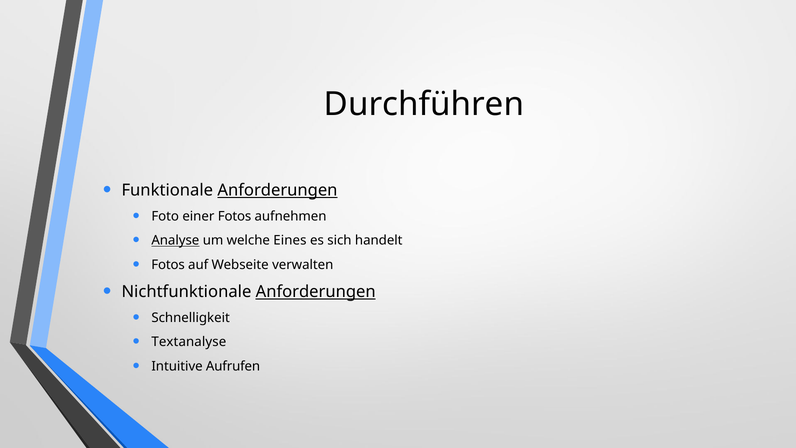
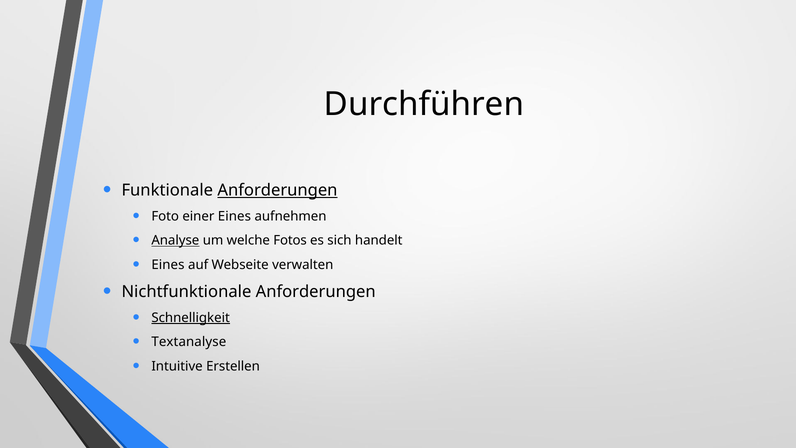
einer Fotos: Fotos -> Eines (234, 216)
Eines: Eines -> Fotos (290, 240)
Fotos: Fotos -> Eines (168, 265)
Anforderungen underline: present -> none (316, 292)
Schnelligkeit underline: none -> present (191, 318)
Aufrufen: Aufrufen -> Erstellen (233, 366)
